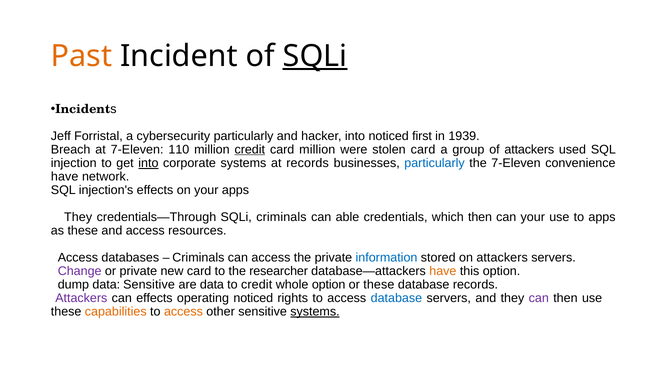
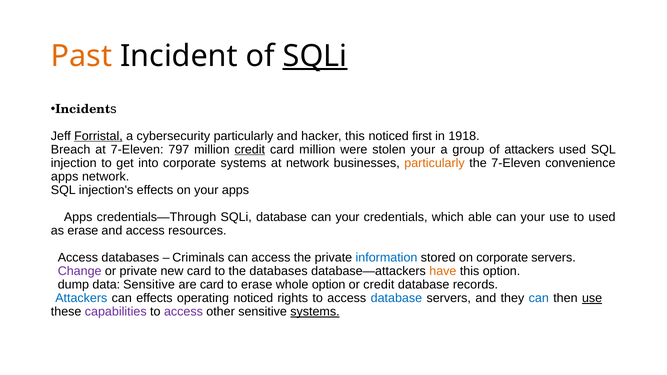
Forristal underline: none -> present (98, 136)
hacker into: into -> this (355, 136)
1939: 1939 -> 1918 (464, 136)
110: 110 -> 797 (179, 150)
stolen card: card -> your (423, 150)
into underline: present -> none (148, 163)
at records: records -> network (308, 163)
particularly colour: blue -> orange (435, 163)
have: have -> apps (65, 177)
They: They -> Apps (78, 217)
SQLi criminals: criminals -> database (282, 217)
able: able -> your (348, 217)
which then: then -> able (480, 217)
to apps: apps -> used (602, 217)
as these: these -> erase (83, 231)
on attackers: attackers -> corporate (502, 258)
the researcher: researcher -> databases (279, 271)
are data: data -> card (212, 285)
to credit: credit -> erase (257, 285)
or these: these -> credit (379, 285)
Attackers colour: purple -> blue (81, 298)
can colour: purple -> blue (539, 298)
use underline: none -> present (592, 298)
capabilities colour: orange -> purple (116, 312)
access colour: orange -> purple (183, 312)
